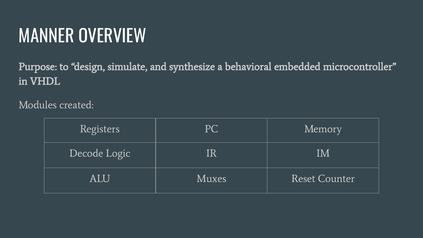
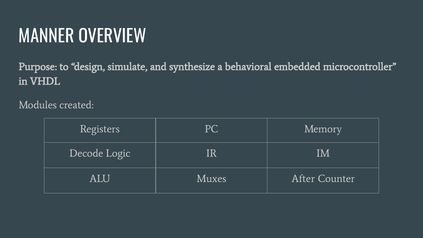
Reset: Reset -> After (303, 179)
